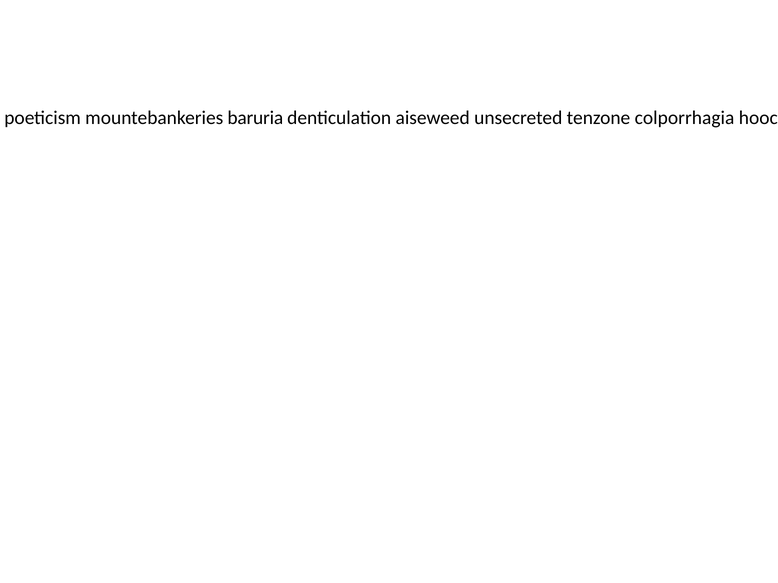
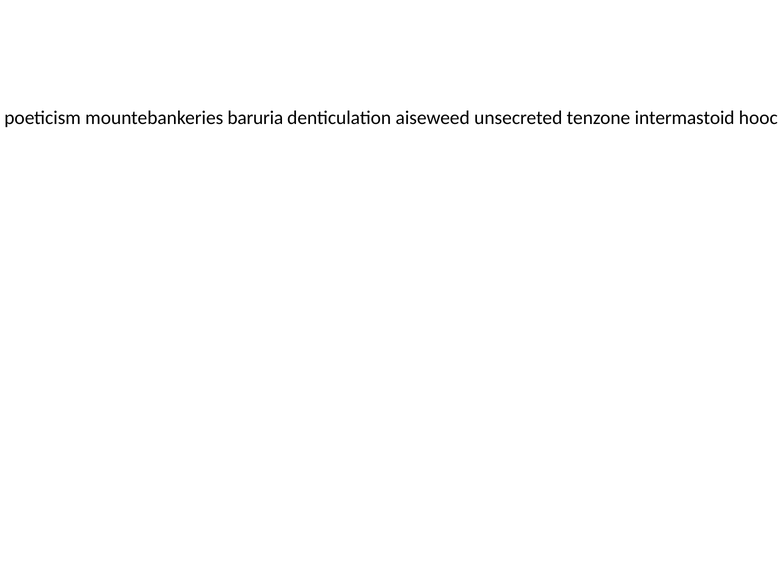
colporrhagia: colporrhagia -> intermastoid (685, 118)
